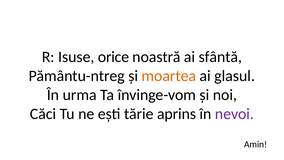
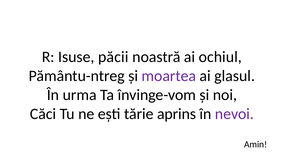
orice: orice -> păcii (113, 57)
sfântă: sfântă -> ochiul (220, 57)
moartea colour: orange -> purple (169, 76)
